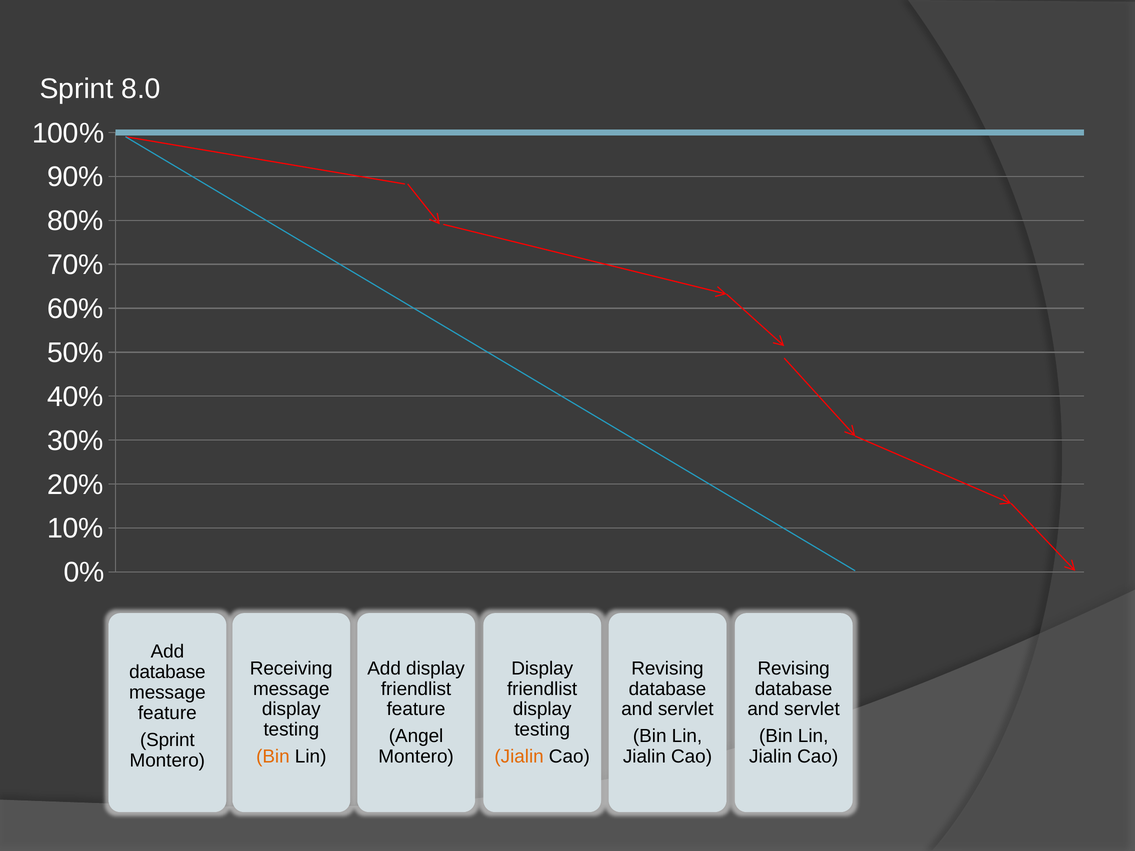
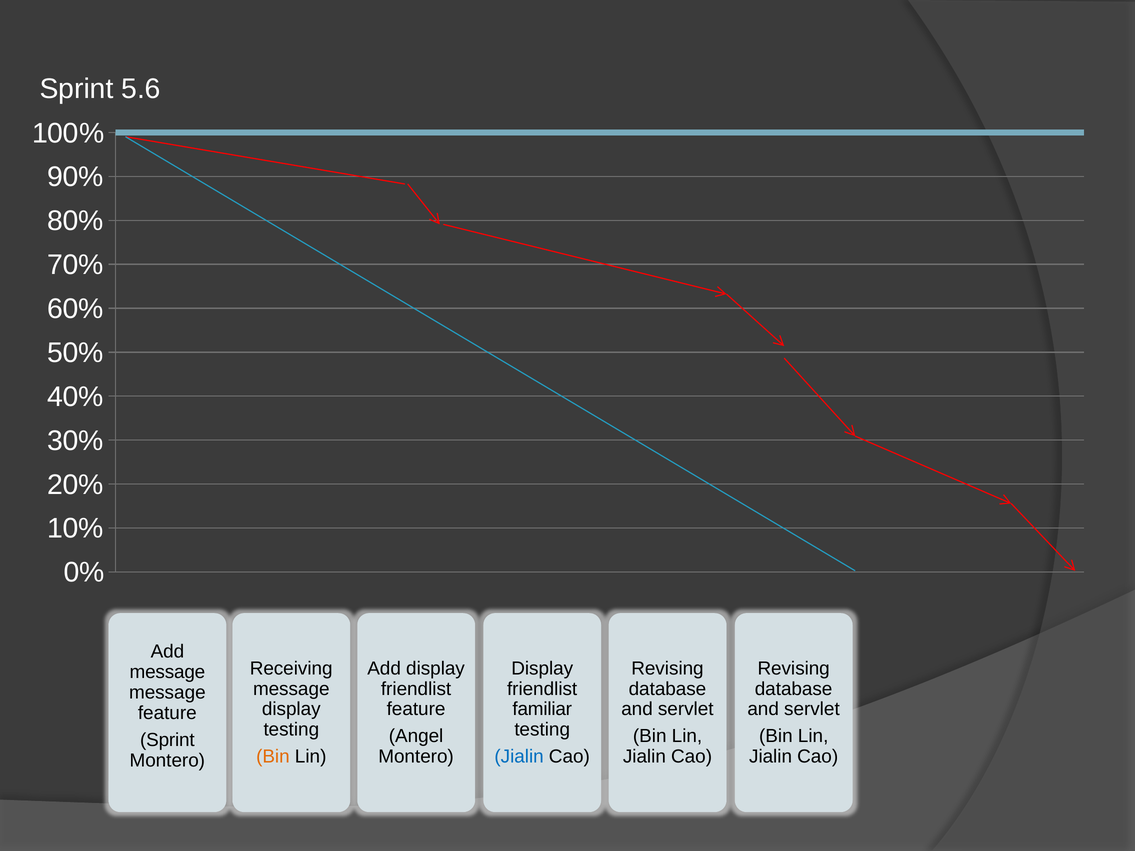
8.0: 8.0 -> 5.6 (141, 89)
database: database -> message (167, 672)
display: display -> familiar (542, 709)
Jialin colour: orange -> blue (519, 757)
